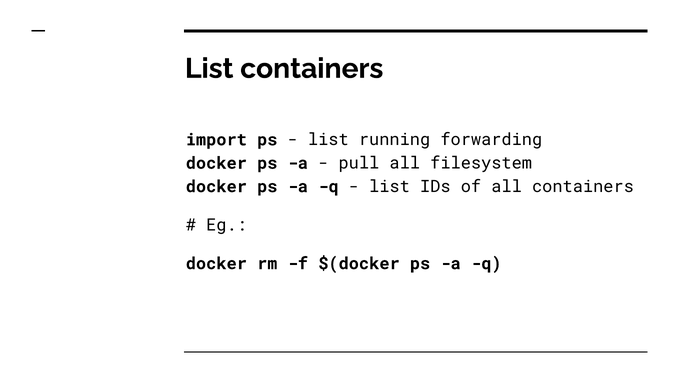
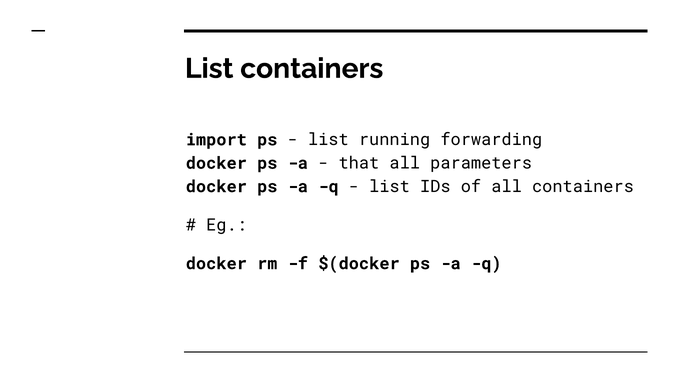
pull: pull -> that (359, 163)
filesystem: filesystem -> parameters (481, 163)
